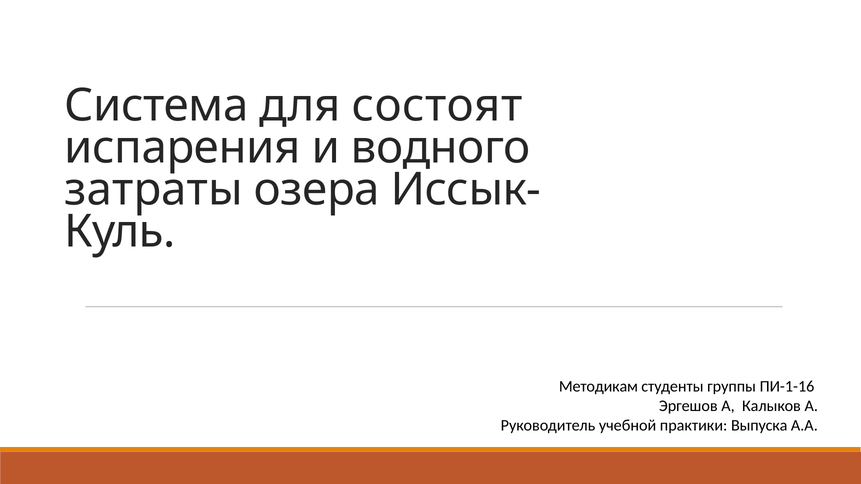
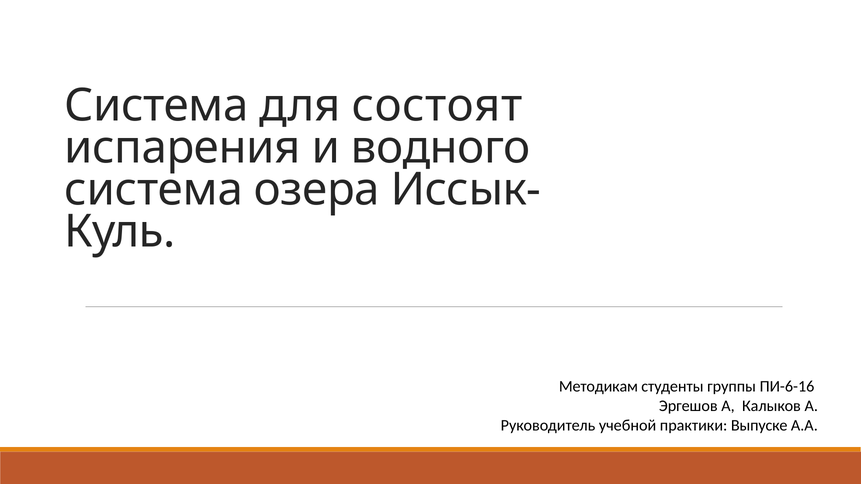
затраты: затраты -> система (154, 190)
ПИ-1-16: ПИ-1-16 -> ПИ-6-16 (787, 387)
Выпуска: Выпуска -> Выпуске (759, 426)
